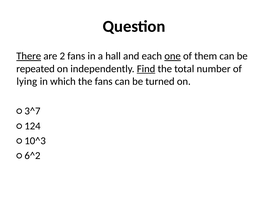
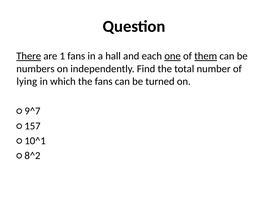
2: 2 -> 1 (62, 56)
them underline: none -> present (206, 56)
repeated: repeated -> numbers (35, 69)
Find underline: present -> none (146, 69)
3^7: 3^7 -> 9^7 (32, 111)
124: 124 -> 157 (33, 126)
10^3: 10^3 -> 10^1 (35, 141)
6^2: 6^2 -> 8^2 (32, 156)
